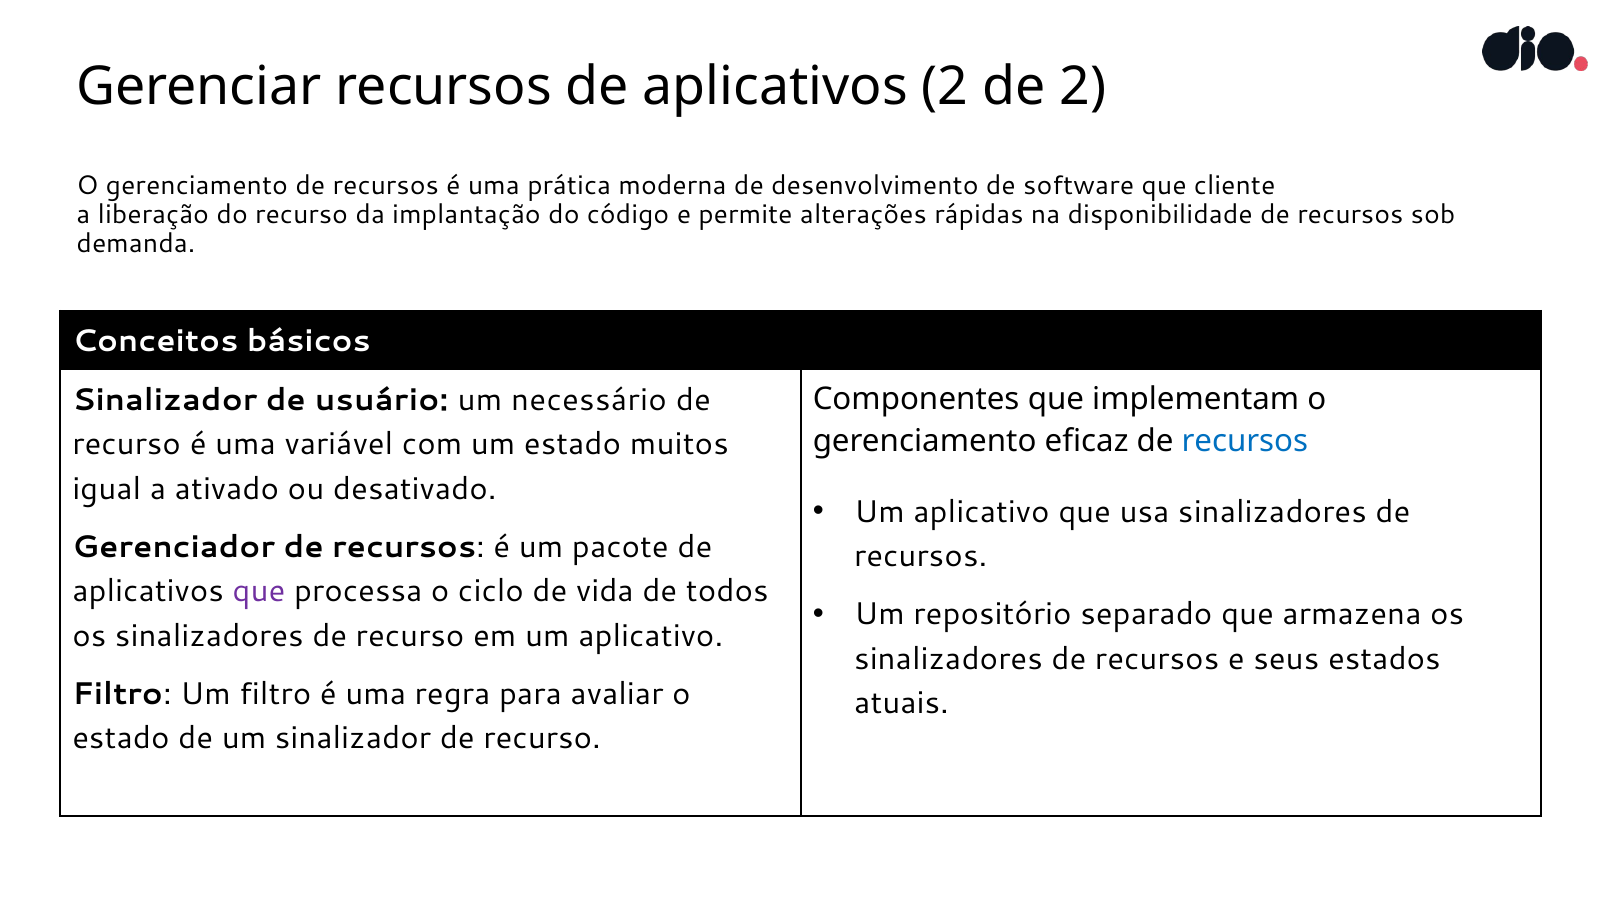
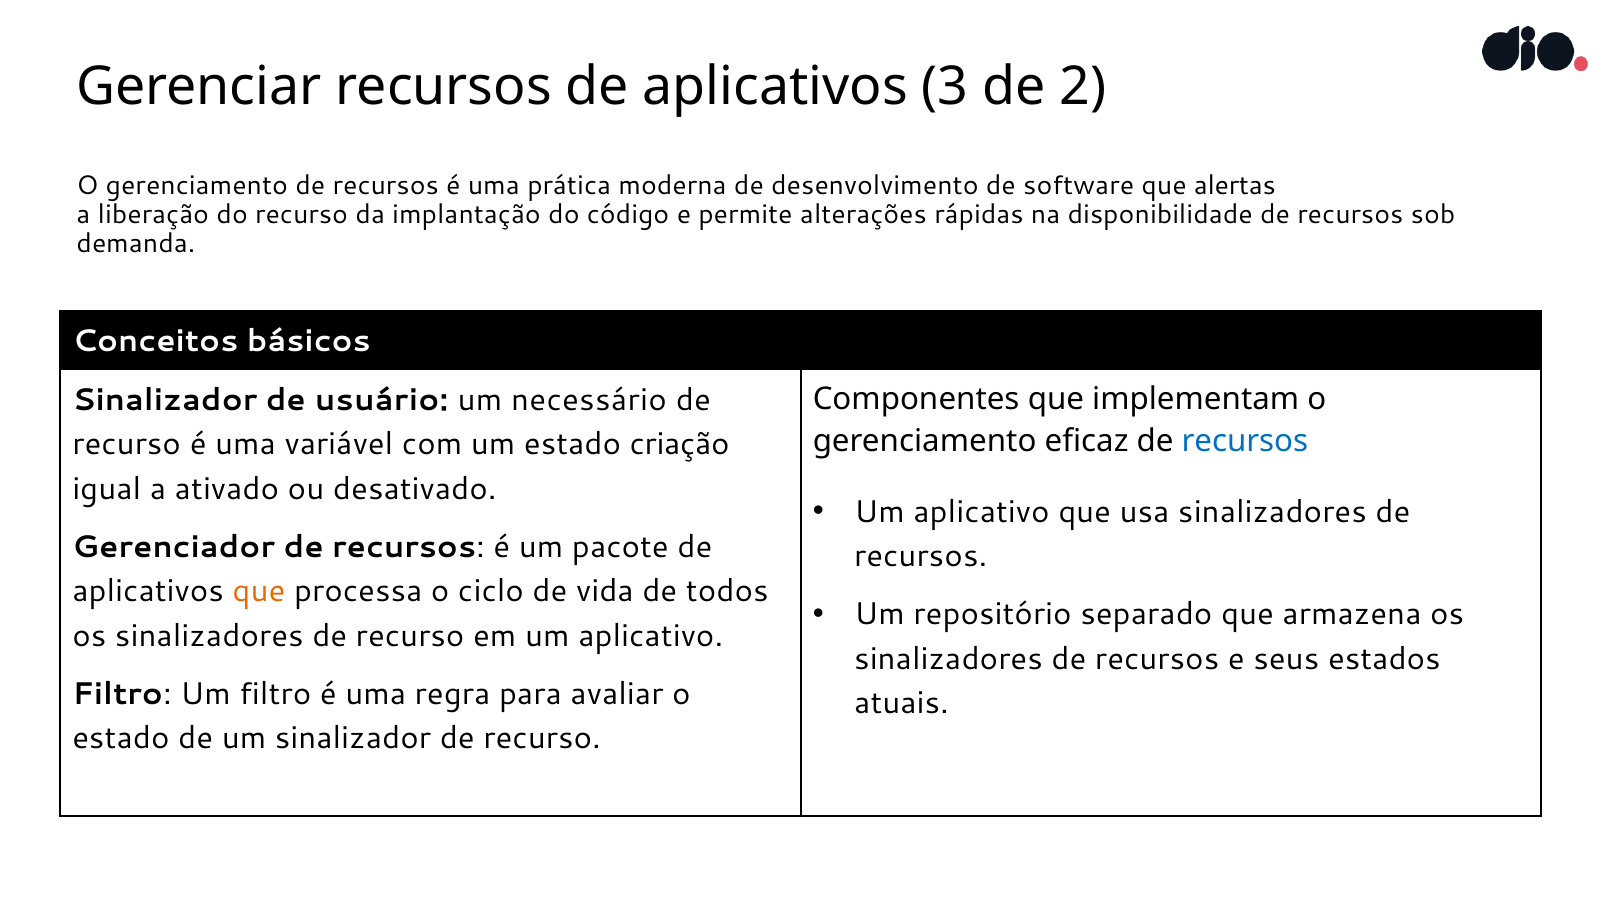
aplicativos 2: 2 -> 3 (945, 87)
cliente: cliente -> alertas (1235, 185)
muitos: muitos -> criação (680, 444)
que colour: purple -> orange (259, 591)
